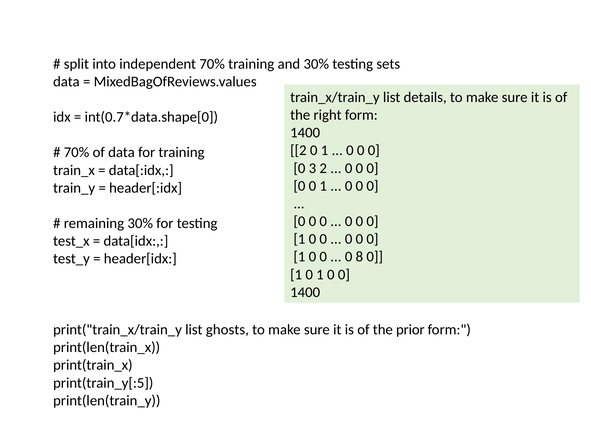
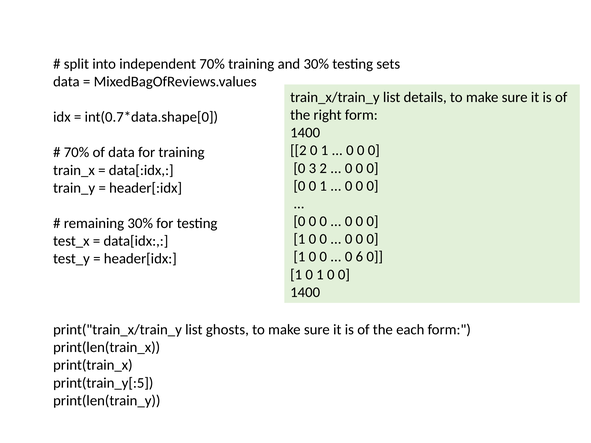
8: 8 -> 6 (359, 257)
prior: prior -> each (410, 330)
